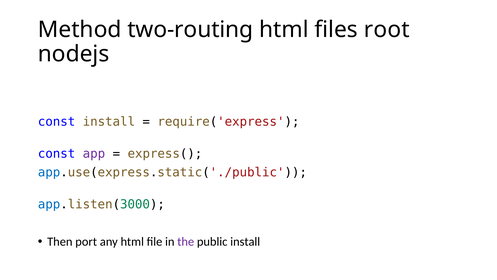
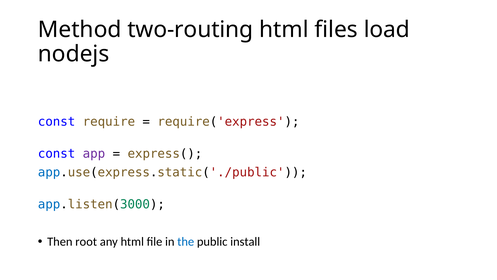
root: root -> load (387, 29)
const install: install -> require (109, 122)
port: port -> root (86, 241)
the colour: purple -> blue (186, 241)
